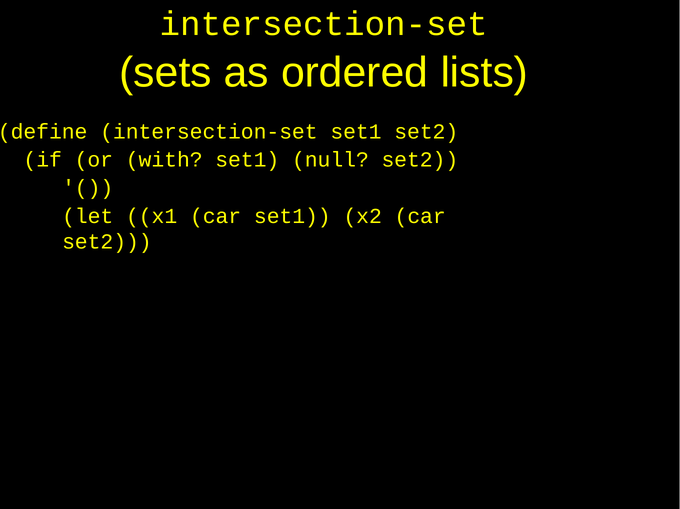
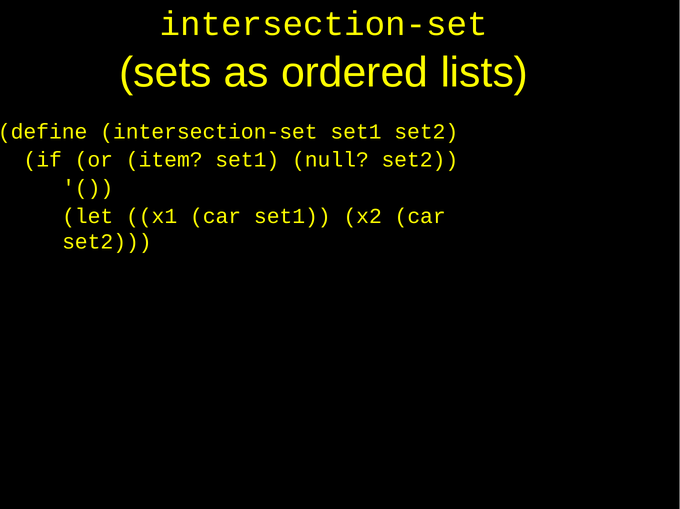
with: with -> item (164, 160)
